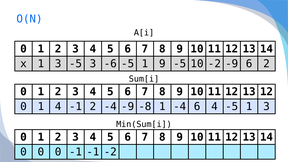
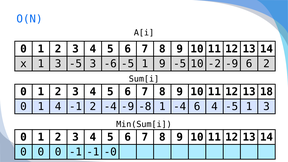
13 12: 12 -> 18 (267, 92)
-1 -2: -2 -> -0 (110, 152)
